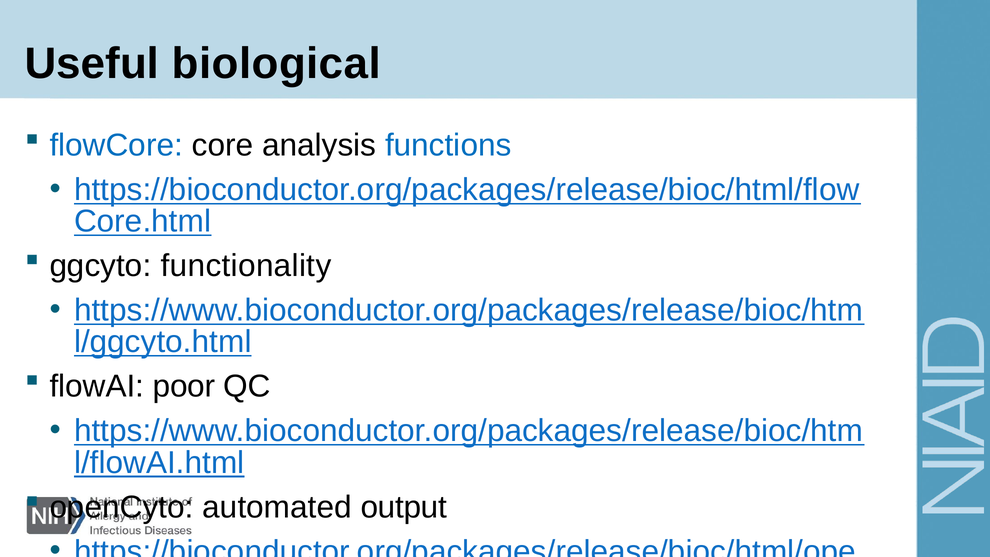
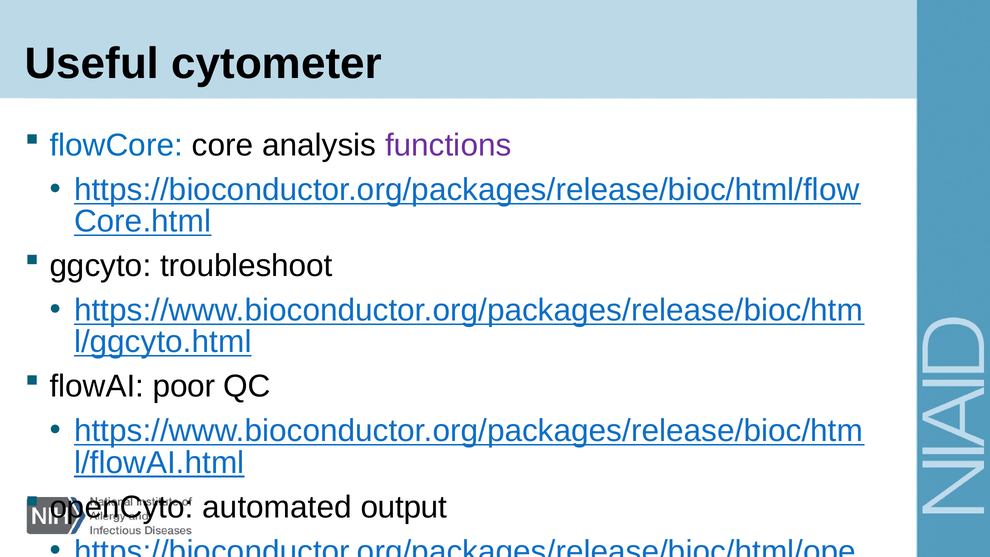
biological: biological -> cytometer (277, 64)
functions colour: blue -> purple (448, 145)
functionality: functionality -> troubleshoot (246, 266)
